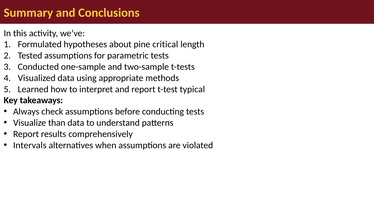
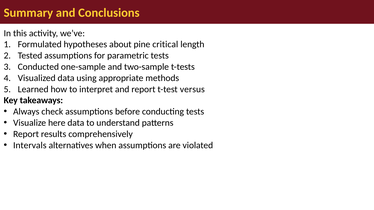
typical: typical -> versus (192, 89)
than: than -> here (57, 123)
